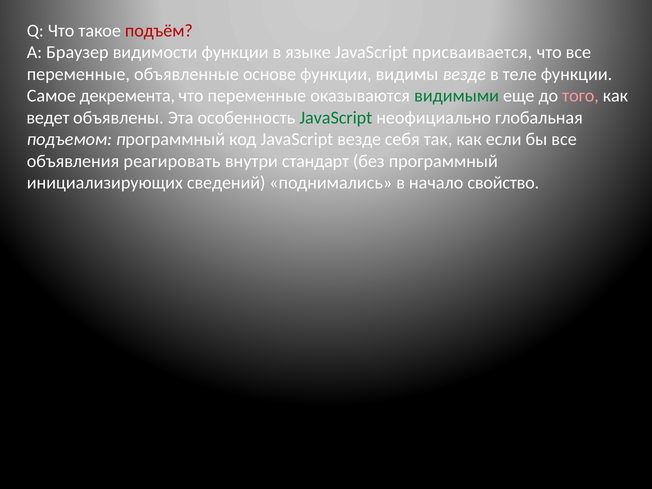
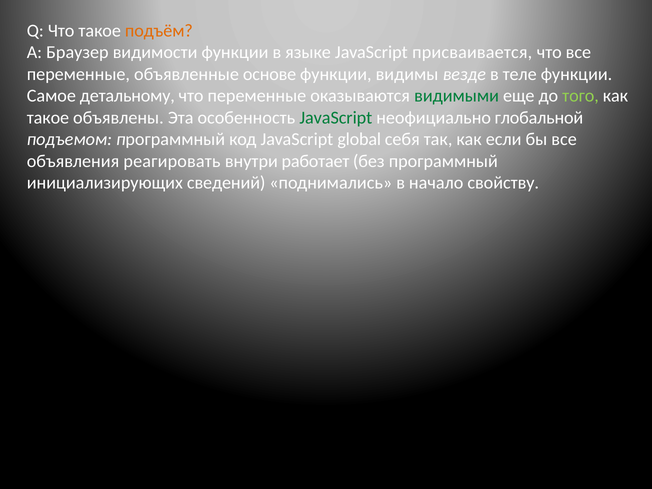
подъём colour: red -> orange (159, 31)
декремента: декремента -> детальному (127, 96)
того colour: pink -> light green (581, 96)
ведет: ведет -> такое (48, 118)
глобальная: глобальная -> глобальной (539, 118)
JavaScript везде: везде -> global (359, 139)
стандарт: стандарт -> работает (315, 161)
свойство: свойство -> свойству (503, 183)
